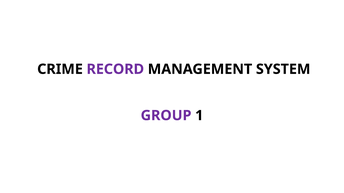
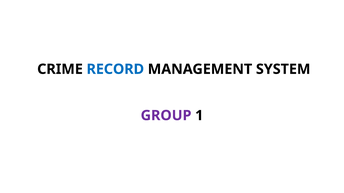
RECORD colour: purple -> blue (115, 69)
